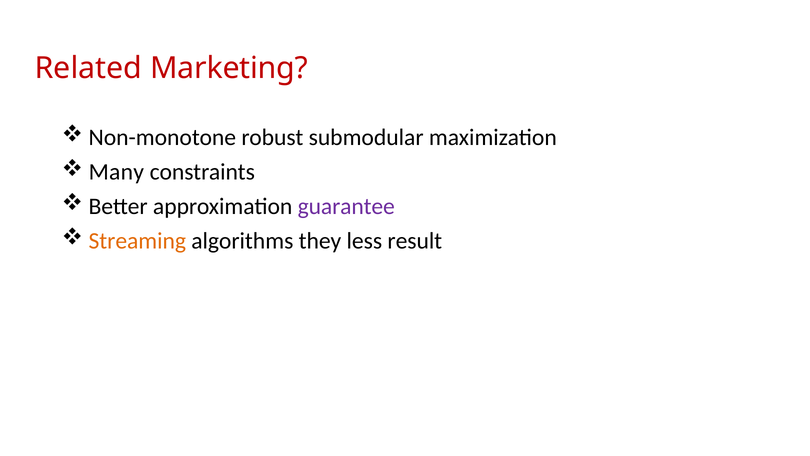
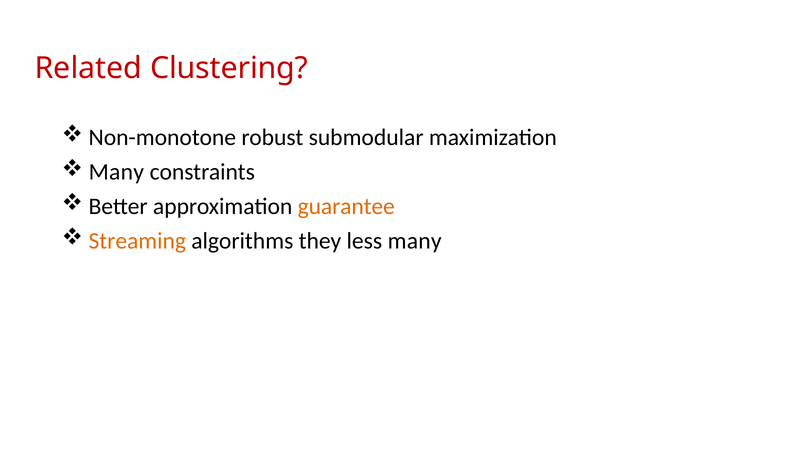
Marketing: Marketing -> Clustering (229, 68)
guarantee colour: purple -> orange (346, 206)
less result: result -> many (415, 241)
